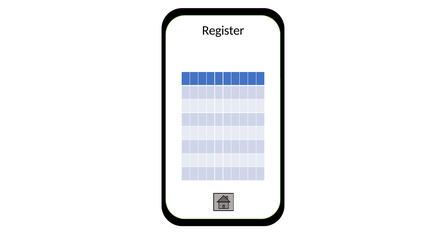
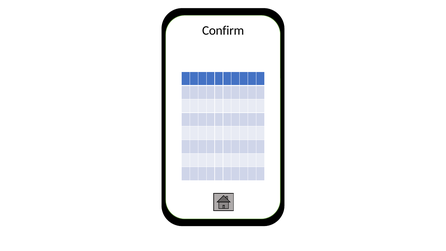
Register: Register -> Confirm (223, 30)
